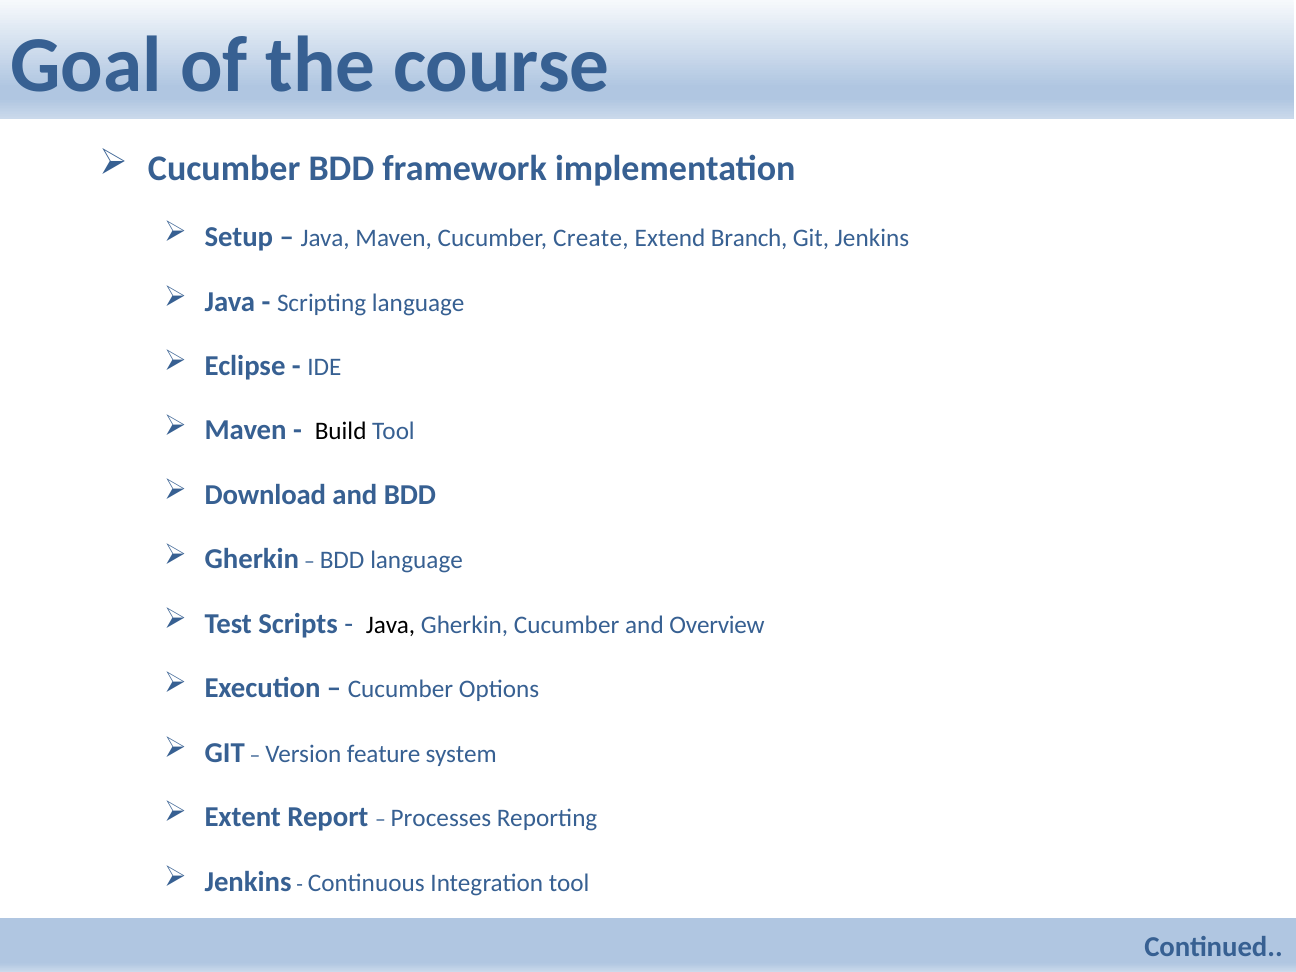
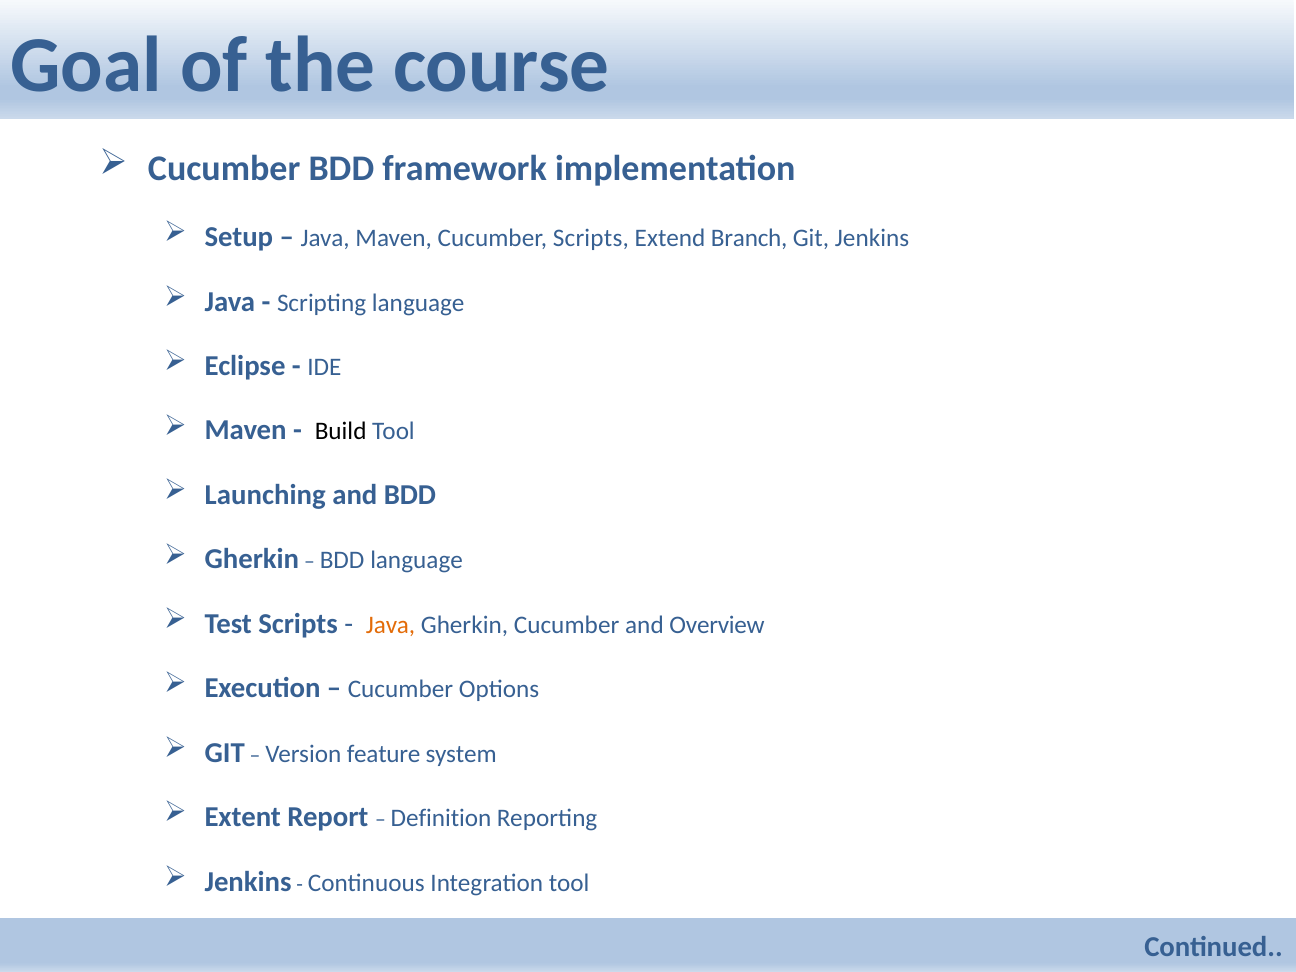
Cucumber Create: Create -> Scripts (591, 238)
Download: Download -> Launching (265, 495)
Java colour: black -> orange (391, 625)
Processes: Processes -> Definition (441, 818)
